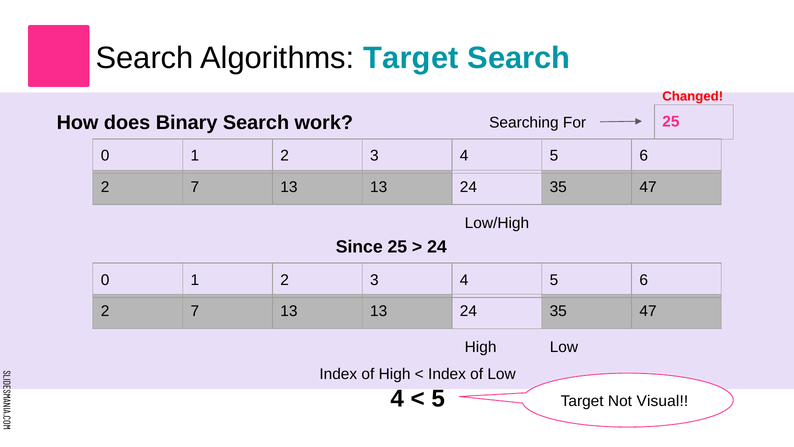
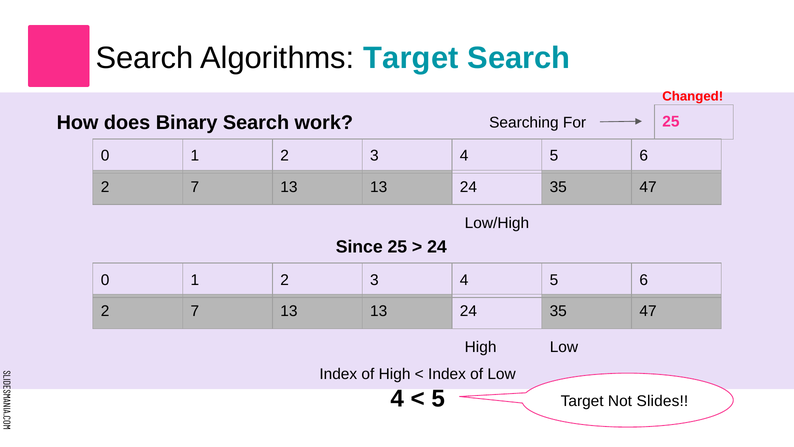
Visual: Visual -> Slides (662, 401)
